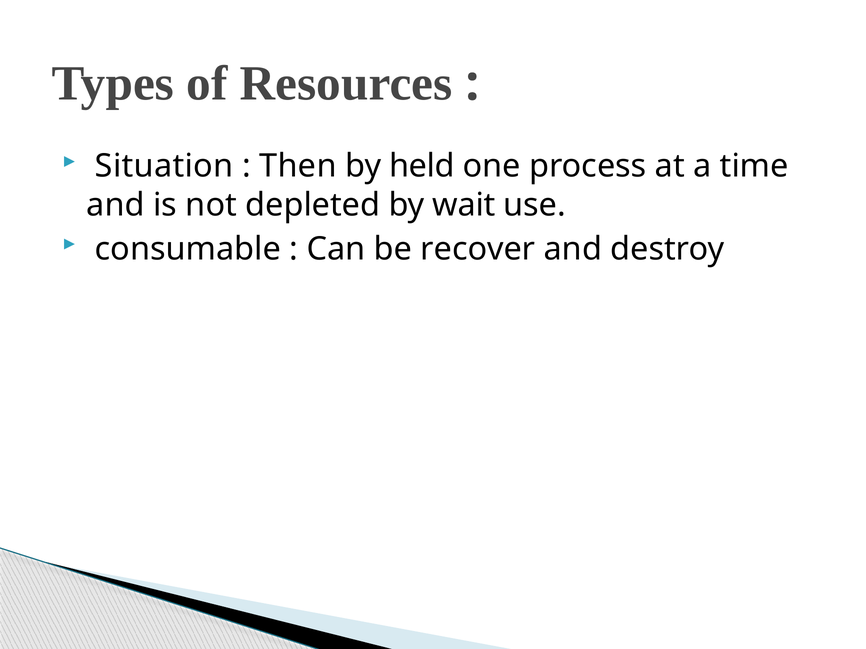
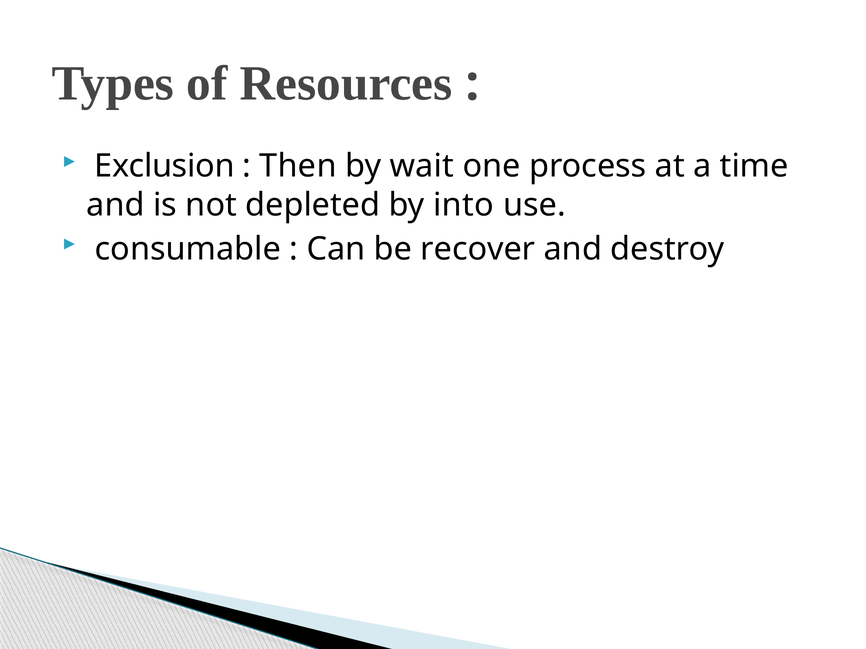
Situation: Situation -> Exclusion (164, 166)
held: held -> wait (422, 166)
wait: wait -> into (464, 205)
